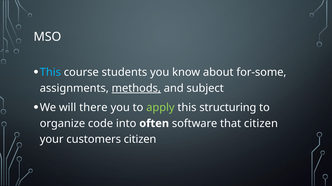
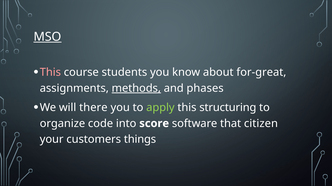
MSO underline: none -> present (47, 37)
This colour: light blue -> pink (50, 73)
for-some: for-some -> for-great (261, 73)
subject: subject -> phases (205, 89)
often: often -> score (154, 124)
customers citizen: citizen -> things (140, 140)
